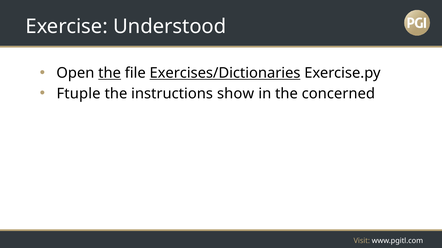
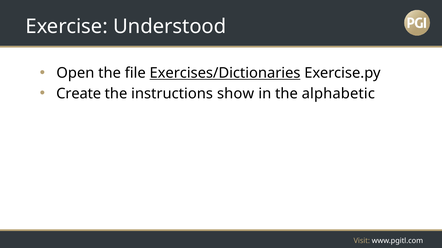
the underline: present -> none (110, 73)
Ftuple: Ftuple -> Create (79, 94)
concerned: concerned -> alphabetic (338, 94)
